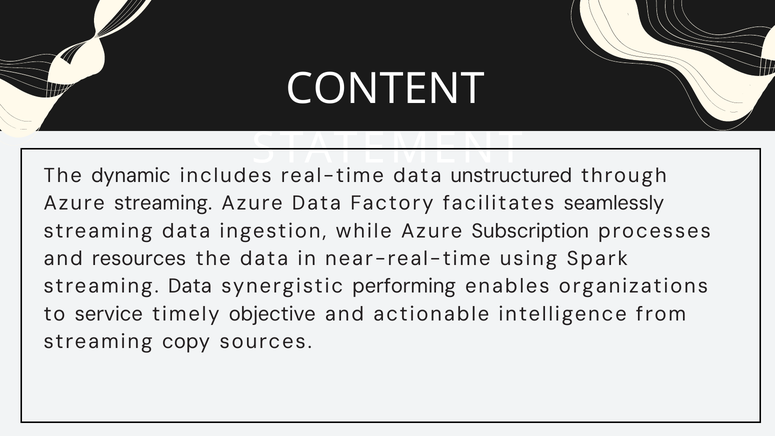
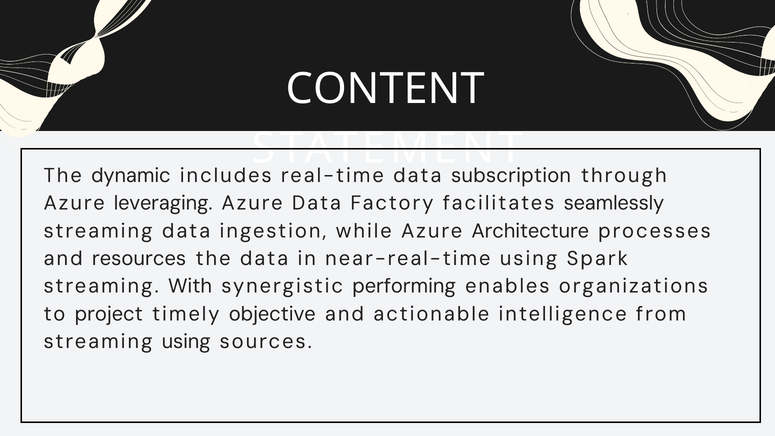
unstructured: unstructured -> subscription (511, 175)
Azure streaming: streaming -> leveraging (163, 203)
Subscription: Subscription -> Architecture (530, 231)
Data: Data -> With (190, 286)
service: service -> project (109, 314)
streaming copy: copy -> using (186, 342)
